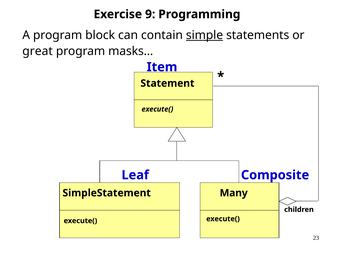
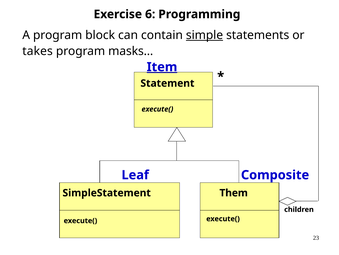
9: 9 -> 6 (150, 14)
great: great -> takes (38, 51)
Item underline: none -> present (162, 67)
Many: Many -> Them (234, 192)
